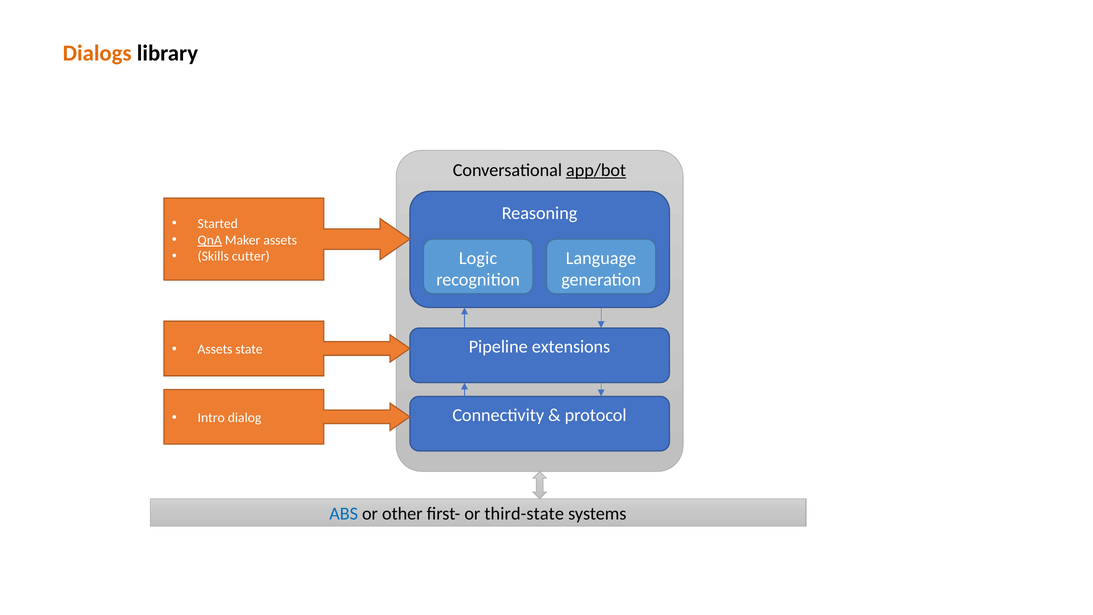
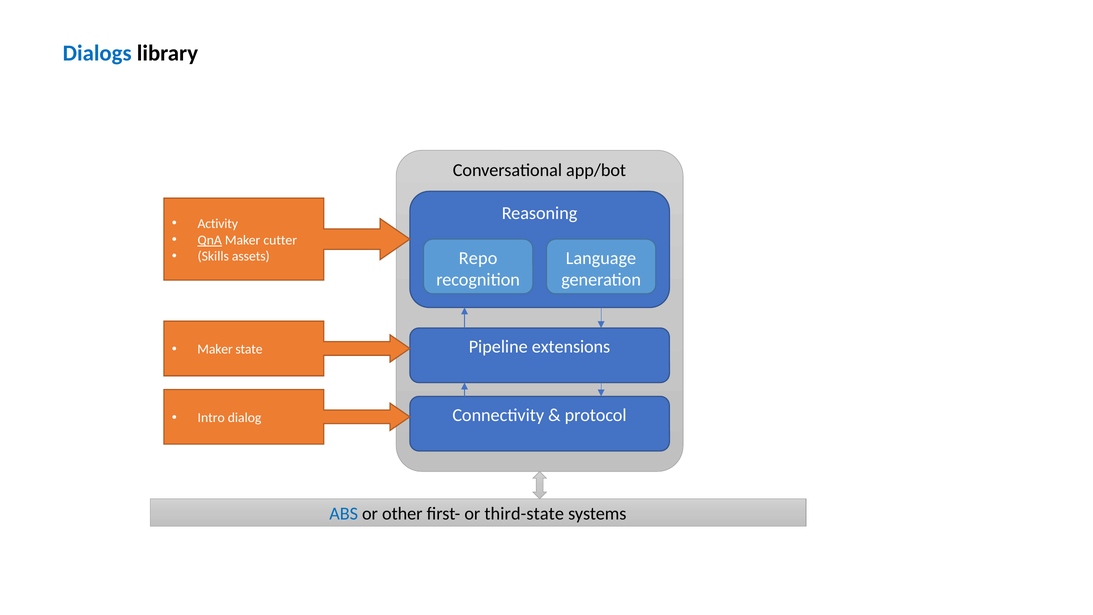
Dialogs colour: orange -> blue (97, 53)
app/bot underline: present -> none (596, 170)
Started: Started -> Activity (218, 224)
Maker assets: assets -> cutter (280, 240)
cutter: cutter -> assets (251, 256)
Logic: Logic -> Repo (478, 258)
Assets: Assets -> Maker (215, 349)
